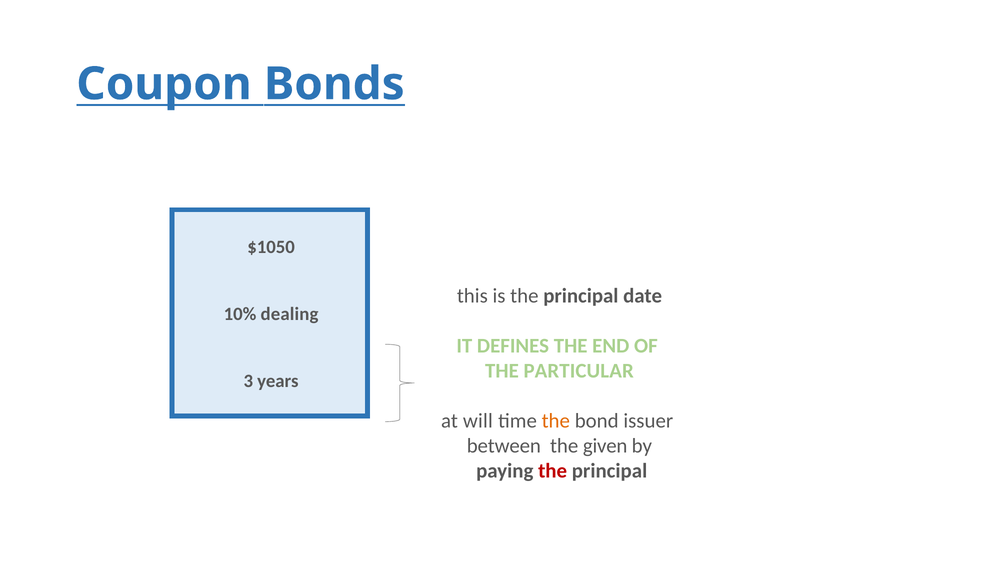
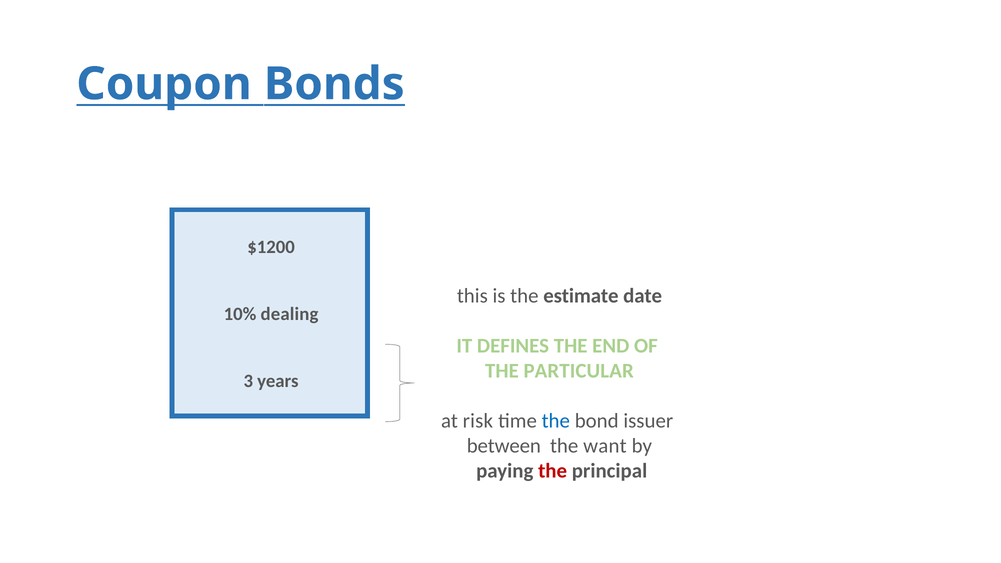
$1050: $1050 -> $1200 (271, 247)
is the principal: principal -> estimate (581, 296)
will: will -> risk (478, 421)
the colour: orange -> blue (556, 421)
given: given -> want (605, 446)
